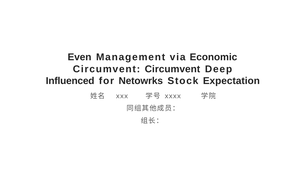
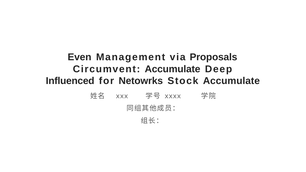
Economic: Economic -> Proposals (214, 57)
Circumvent Circumvent: Circumvent -> Accumulate (173, 69)
Stock Expectation: Expectation -> Accumulate (231, 81)
